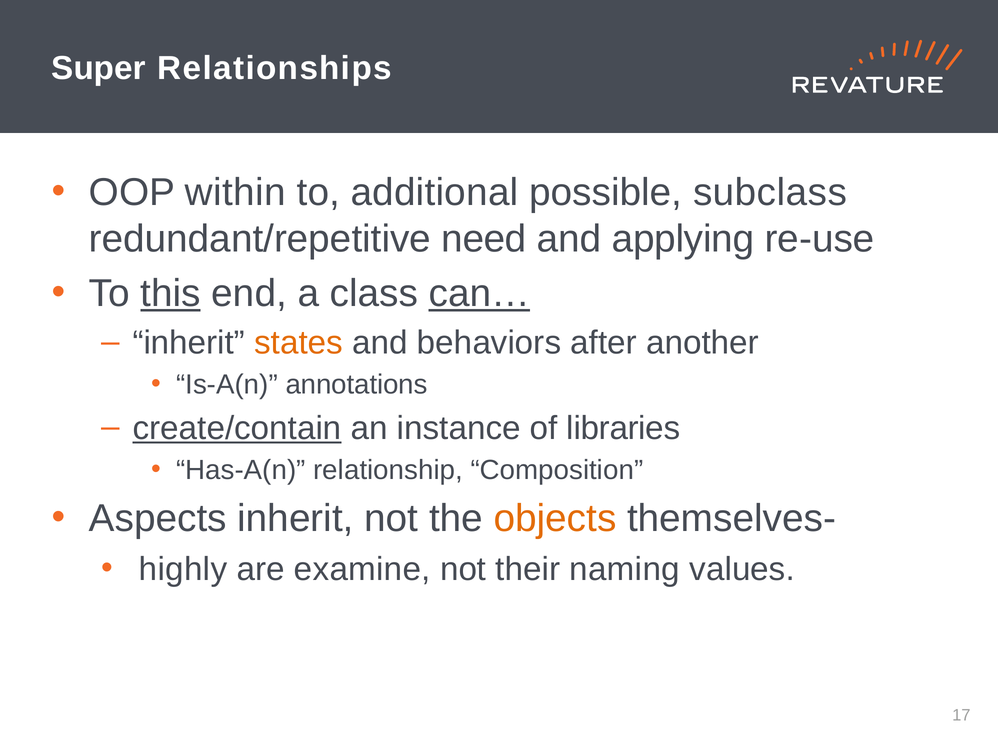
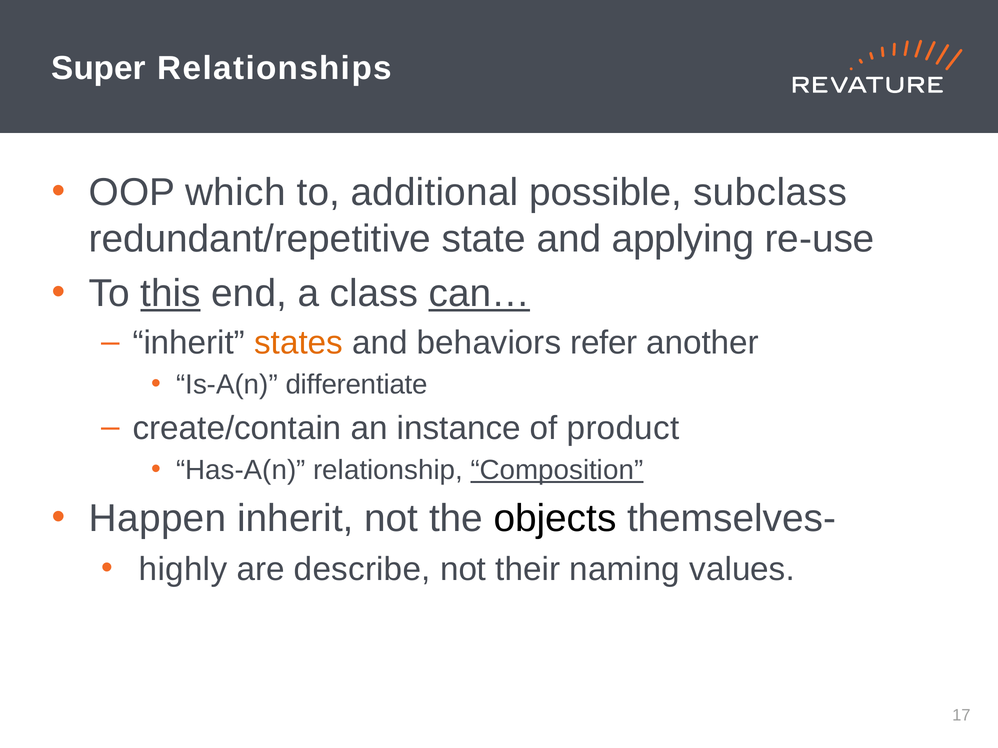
within: within -> which (235, 193)
need: need -> state (484, 239)
after: after -> refer (604, 343)
annotations: annotations -> differentiate (357, 385)
create/contain underline: present -> none (237, 429)
libraries: libraries -> product (623, 429)
Composition underline: none -> present (557, 470)
Aspects: Aspects -> Happen (158, 519)
objects colour: orange -> black (555, 519)
examine: examine -> describe (362, 569)
